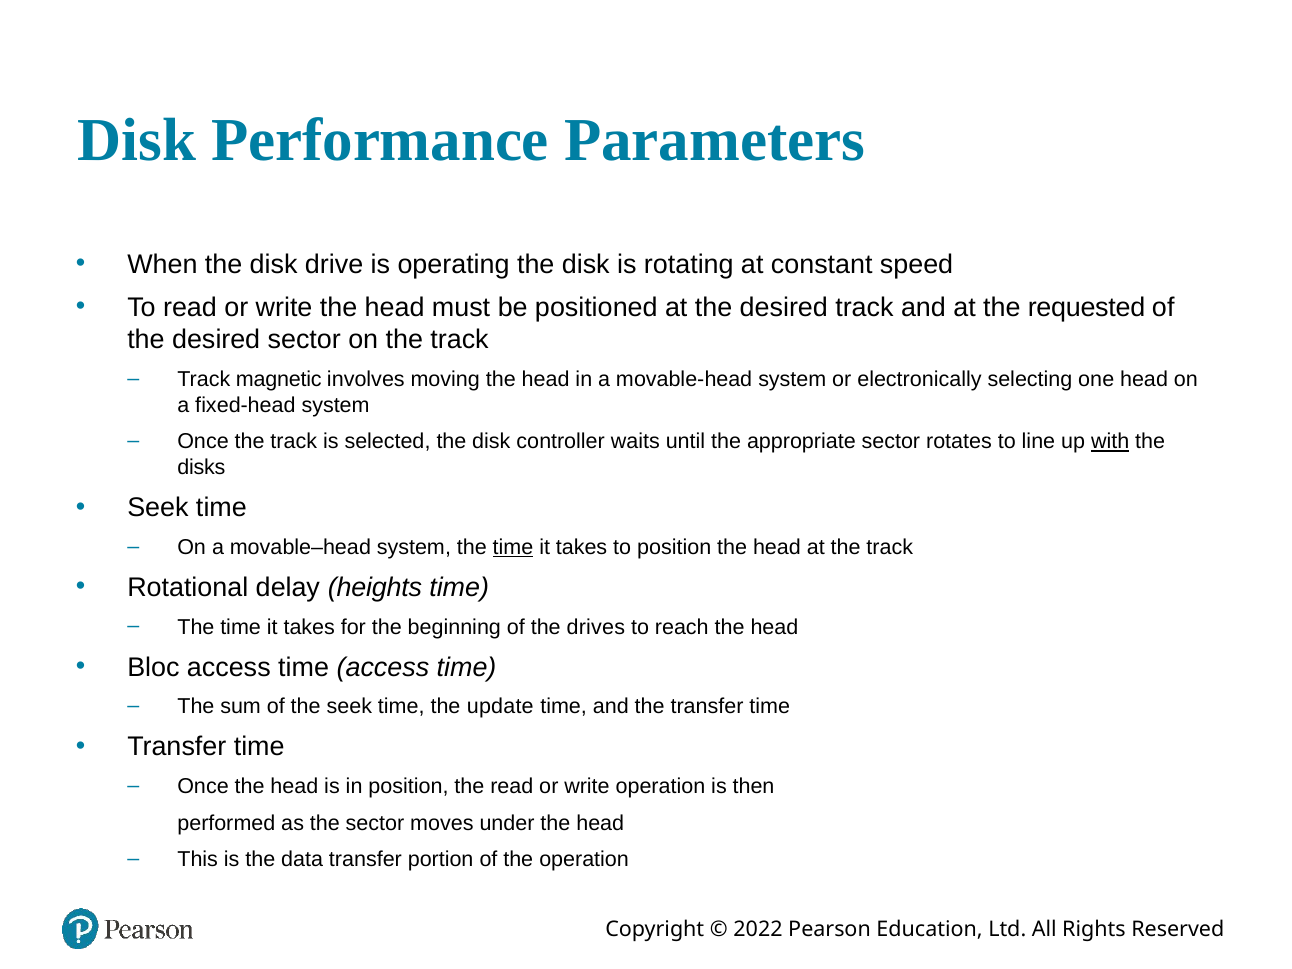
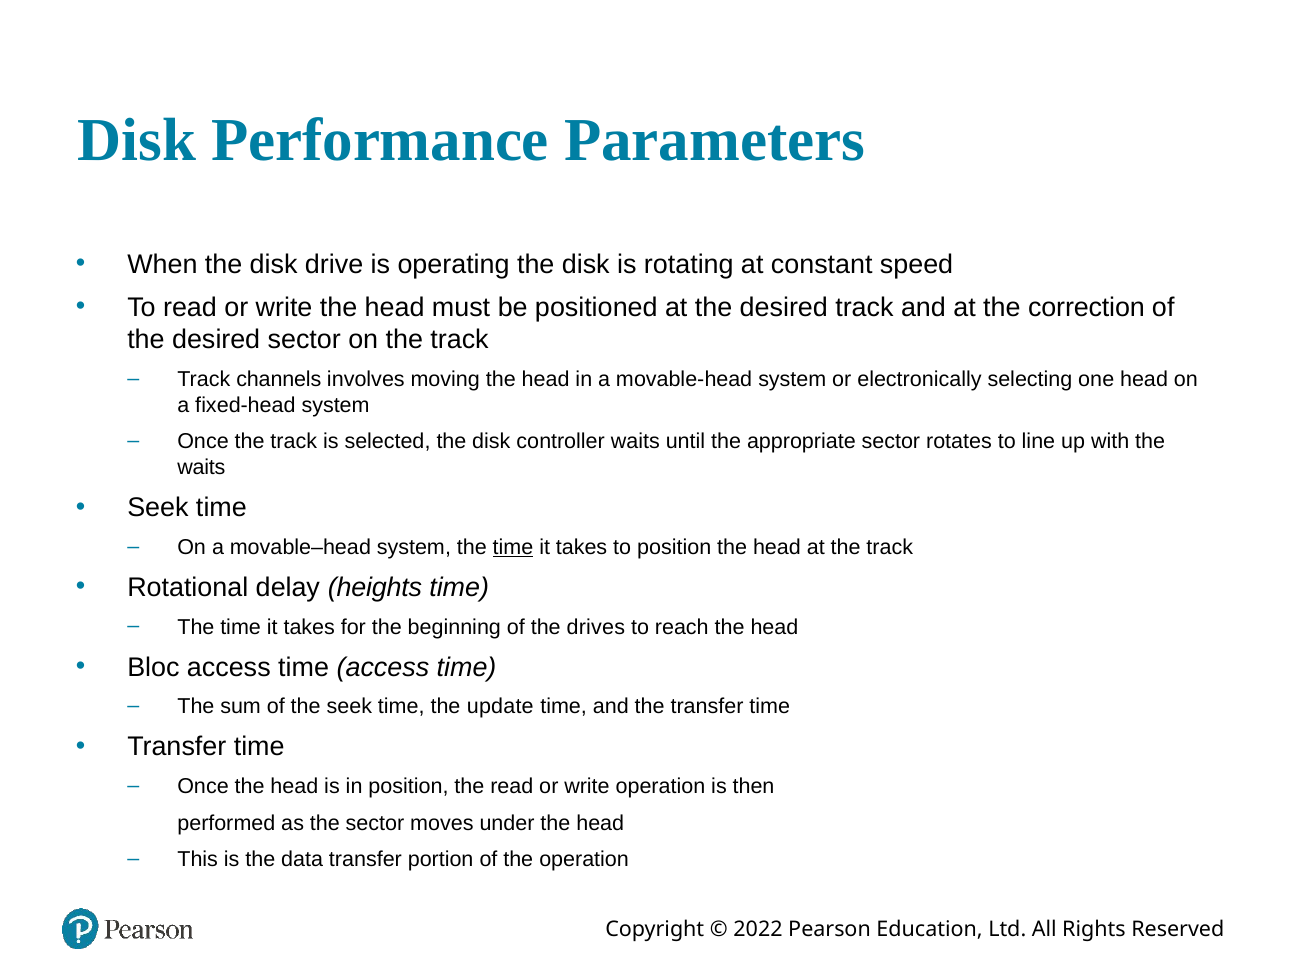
requested: requested -> correction (1086, 307)
magnetic: magnetic -> channels (279, 379)
with underline: present -> none (1110, 442)
disks: disks -> waits (201, 468)
